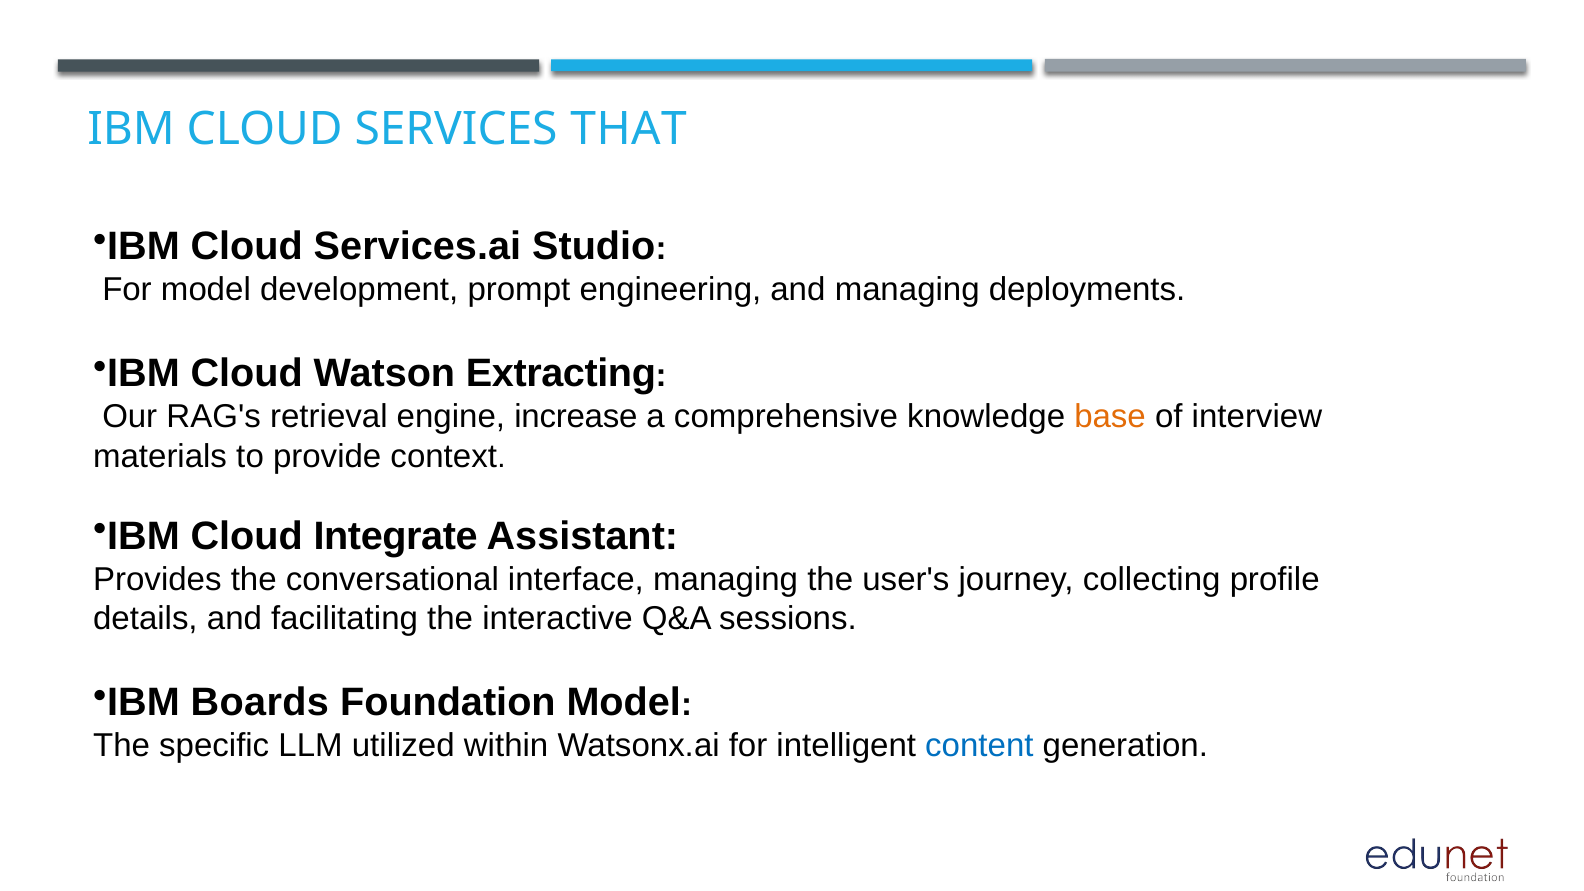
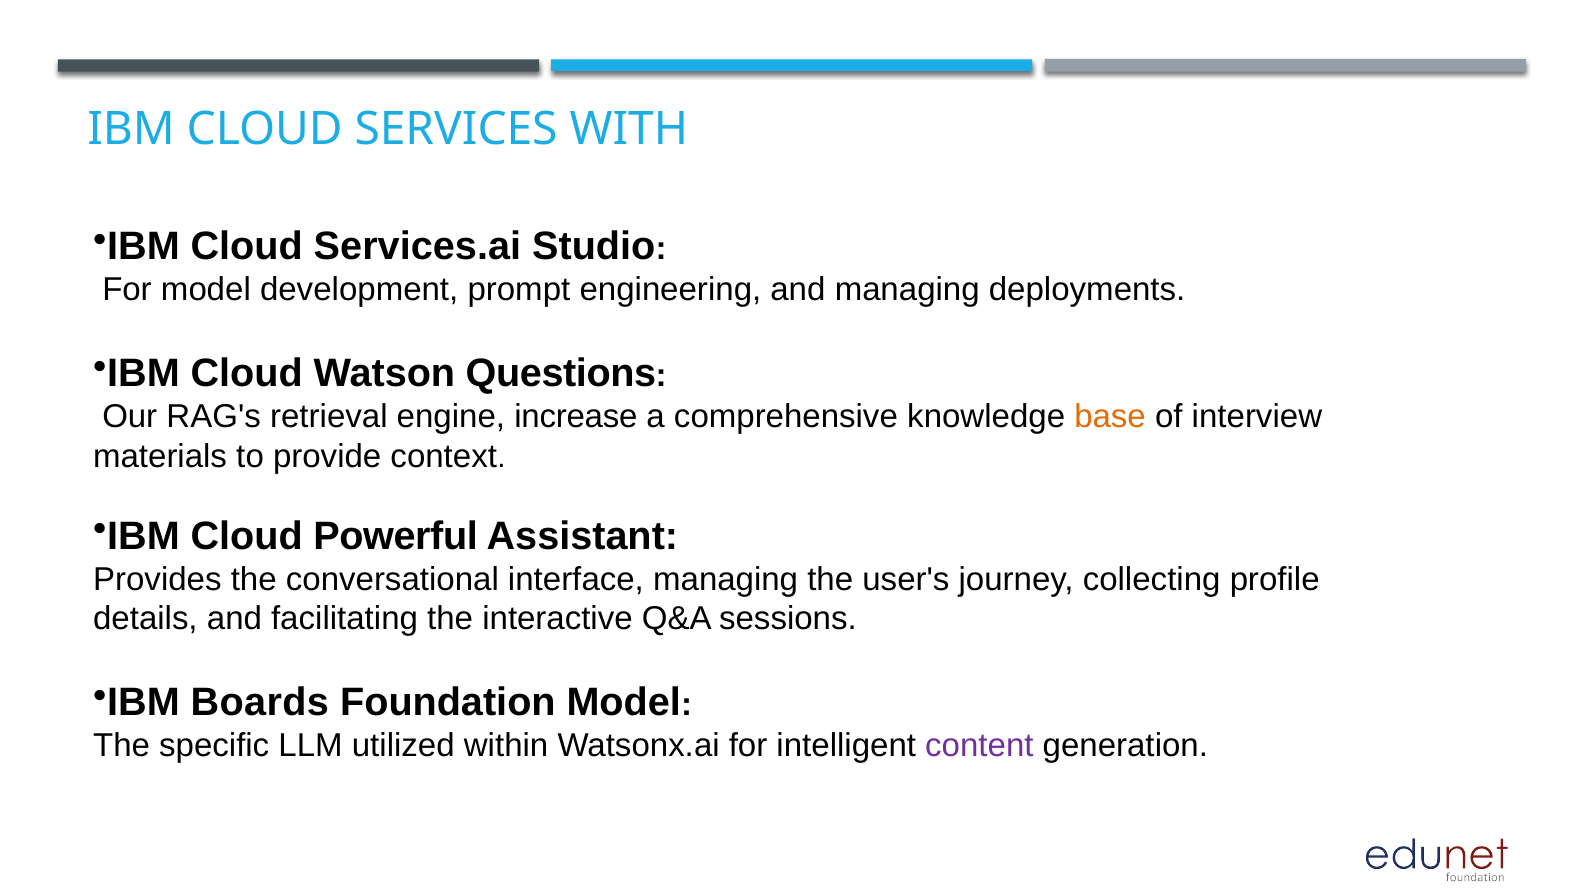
THAT: THAT -> WITH (629, 130)
Extracting: Extracting -> Questions (561, 374)
Integrate: Integrate -> Powerful (396, 536)
content colour: blue -> purple (979, 745)
